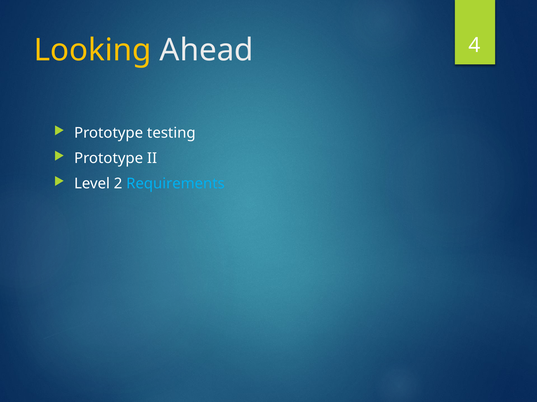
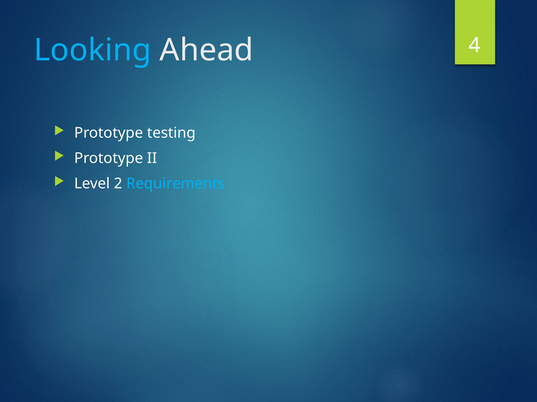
Looking colour: yellow -> light blue (93, 50)
